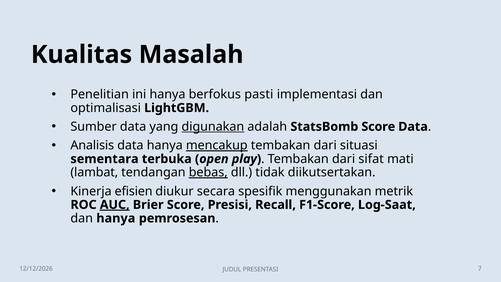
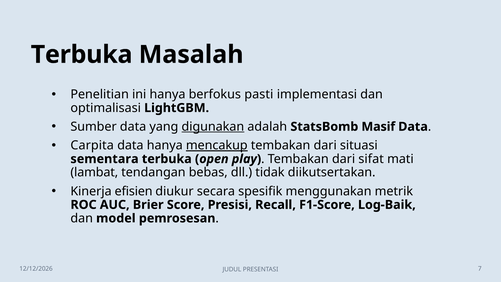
Kualitas: Kualitas -> Terbuka (82, 55)
StatsBomb Score: Score -> Masif (378, 127)
Analisis: Analisis -> Carpita (92, 145)
bebas underline: present -> none (208, 172)
AUC underline: present -> none (115, 205)
Log-Saat: Log-Saat -> Log-Baik (387, 205)
dan hanya: hanya -> model (116, 218)
